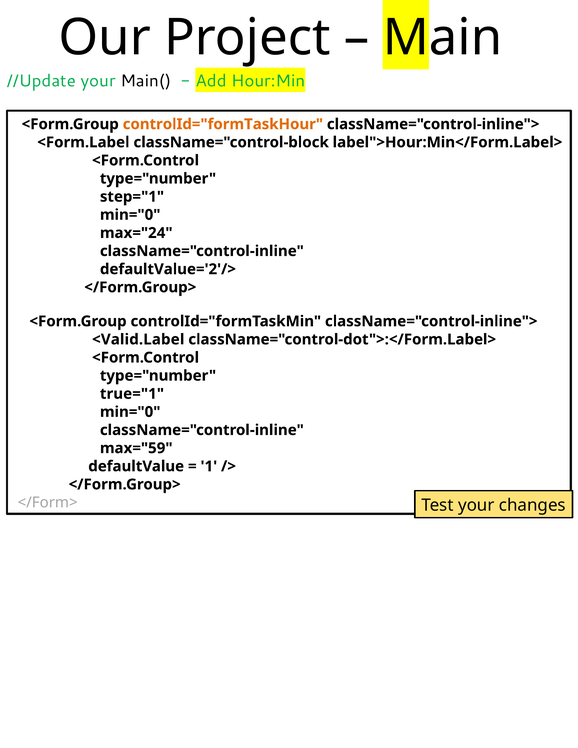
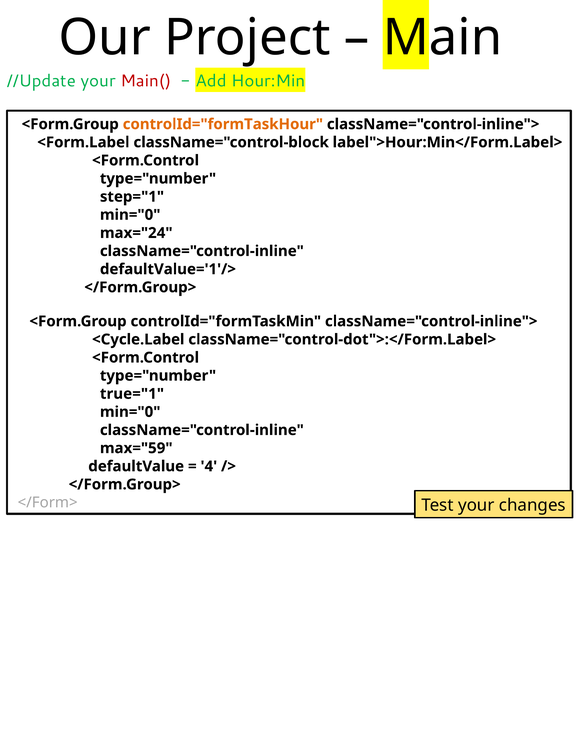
Main( colour: black -> red (146, 81)
defaultValue='2'/>: defaultValue='2'/> -> defaultValue='1'/> (168, 269)
<Valid.Label: <Valid.Label -> <Cycle.Label (138, 339)
1: 1 -> 4 (209, 466)
